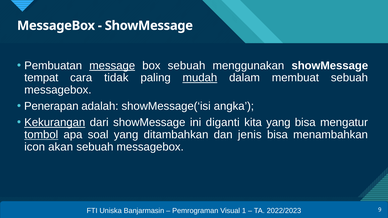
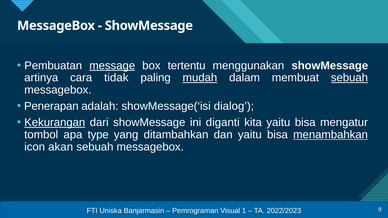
box sebuah: sebuah -> tertentu (187, 66)
tempat: tempat -> artinya (41, 78)
sebuah underline: none -> present (349, 78)
angka: angka -> dialog (234, 106)
kita yang: yang -> yaitu (278, 123)
tombol underline: present -> none (41, 135)
soal: soal -> type (98, 135)
dan jenis: jenis -> yaitu (250, 135)
menambahkan underline: none -> present (331, 135)
